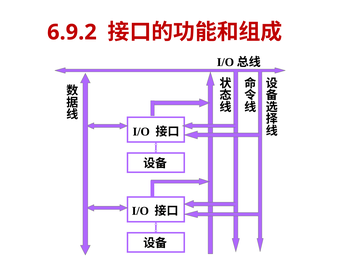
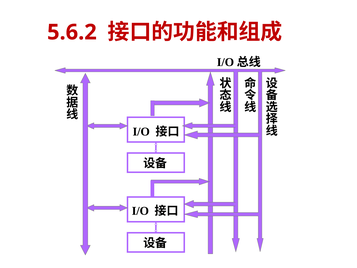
6.9.2: 6.9.2 -> 5.6.2 (72, 32)
